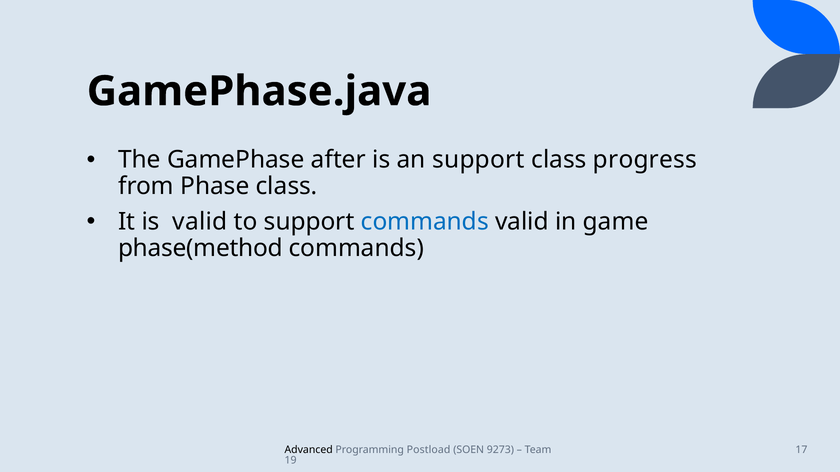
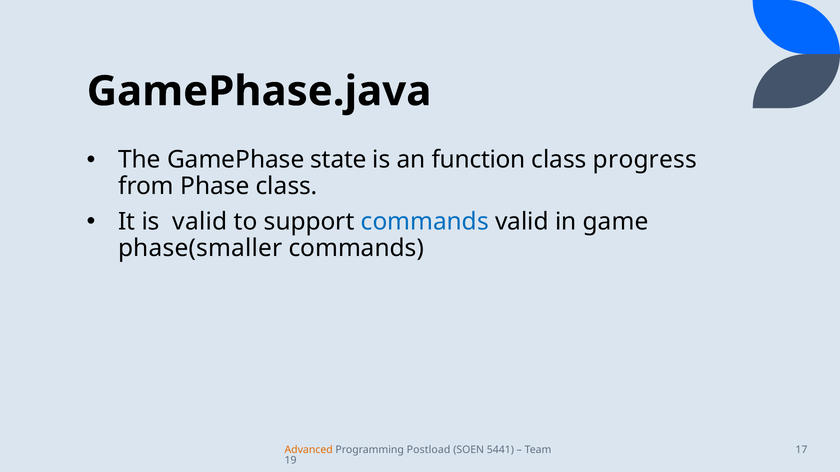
after: after -> state (338, 160)
an support: support -> function (479, 160)
phase(method: phase(method -> phase(smaller (200, 248)
Advanced colour: black -> orange (309, 450)
9273: 9273 -> 5441 (500, 450)
